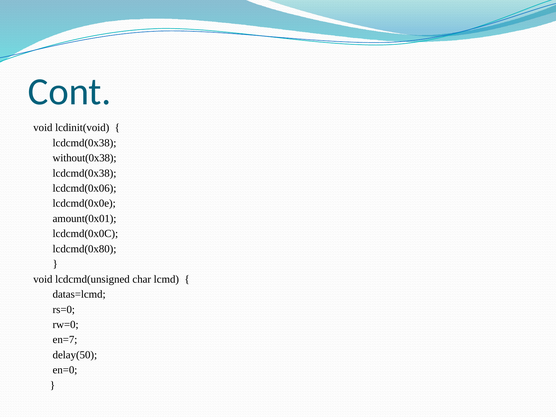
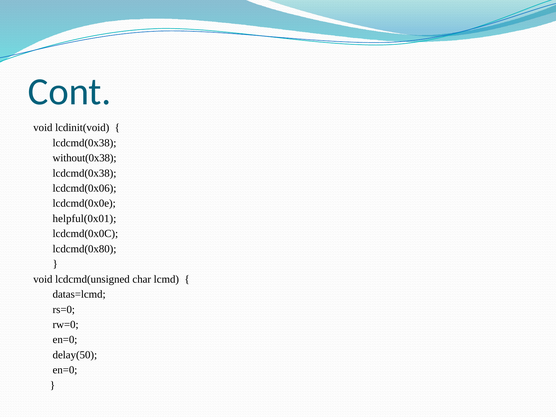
amount(0x01: amount(0x01 -> helpful(0x01 (84, 219)
en=7: en=7 -> en=0 (65, 340)
